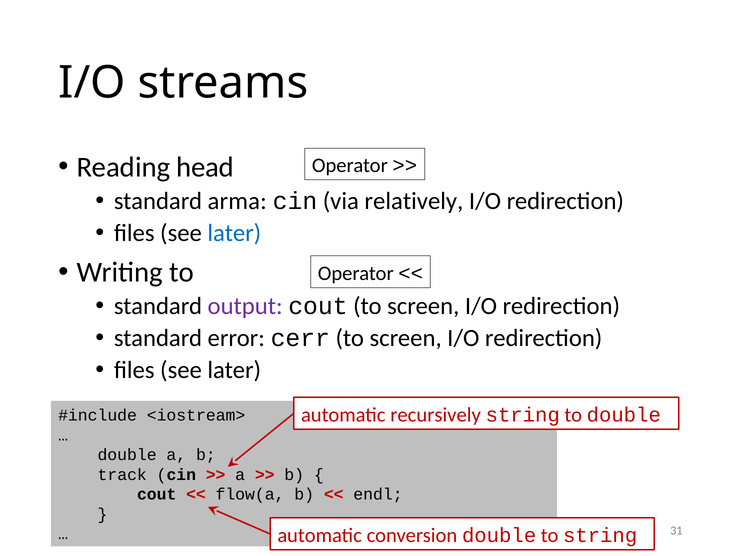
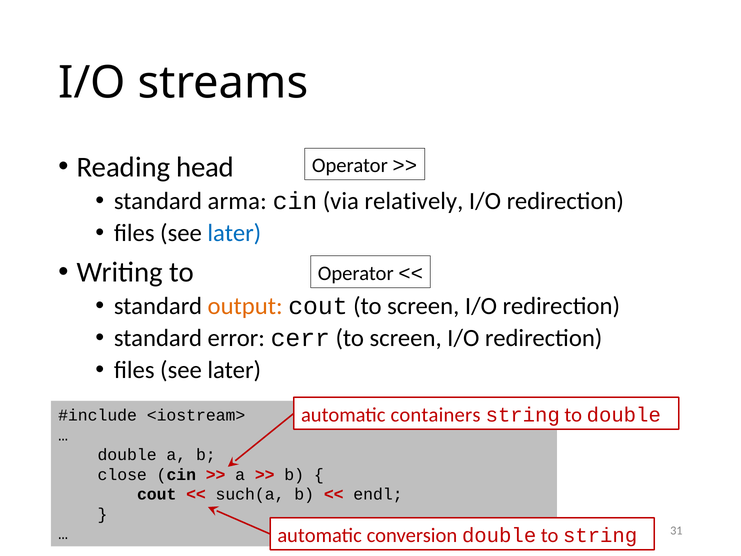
output colour: purple -> orange (245, 306)
recursively: recursively -> containers (435, 415)
track: track -> close (122, 475)
flow(a: flow(a -> such(a (250, 494)
